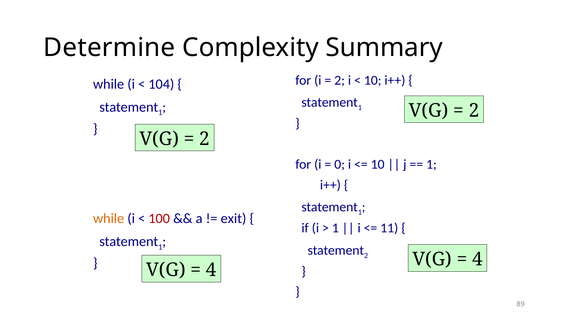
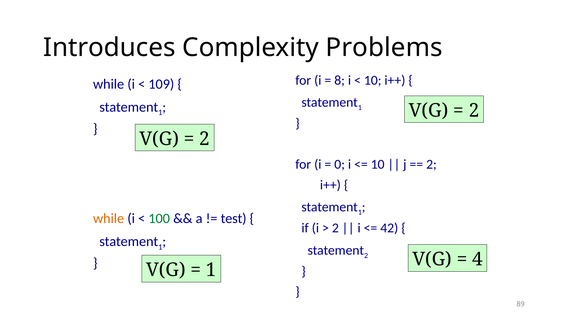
Determine: Determine -> Introduces (109, 48)
Summary: Summary -> Problems (384, 48)
2: 2 -> 8 (340, 80)
104: 104 -> 109 (161, 84)
1: 1 -> 2 (431, 165)
100 colour: red -> green (159, 219)
exit: exit -> test (234, 219)
1: 1 -> 2 (335, 228)
11: 11 -> 42 (389, 228)
4: 4 -> 1 (211, 270)
